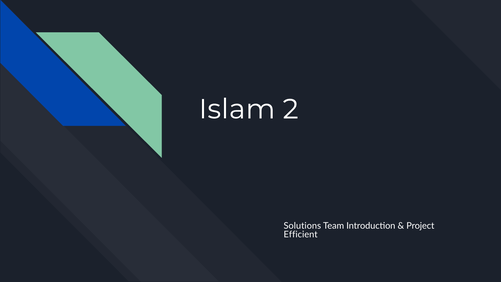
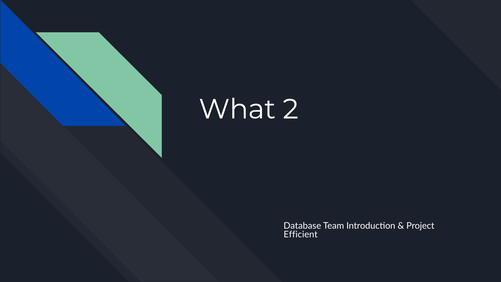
Islam: Islam -> What (237, 109)
Solutions: Solutions -> Database (302, 226)
